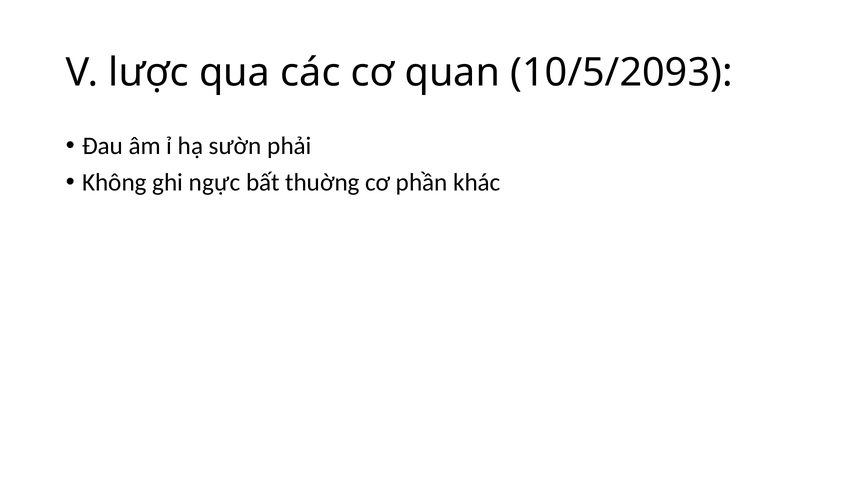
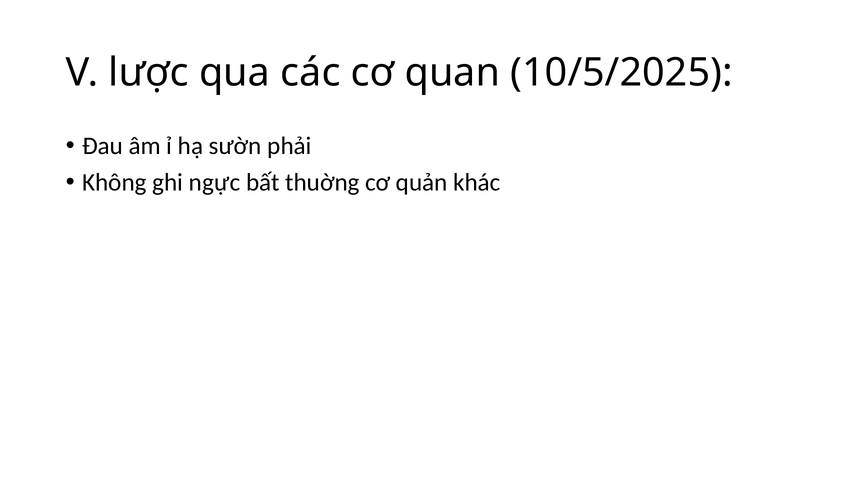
10/5/2093: 10/5/2093 -> 10/5/2025 (622, 73)
phần: phần -> quản (422, 182)
